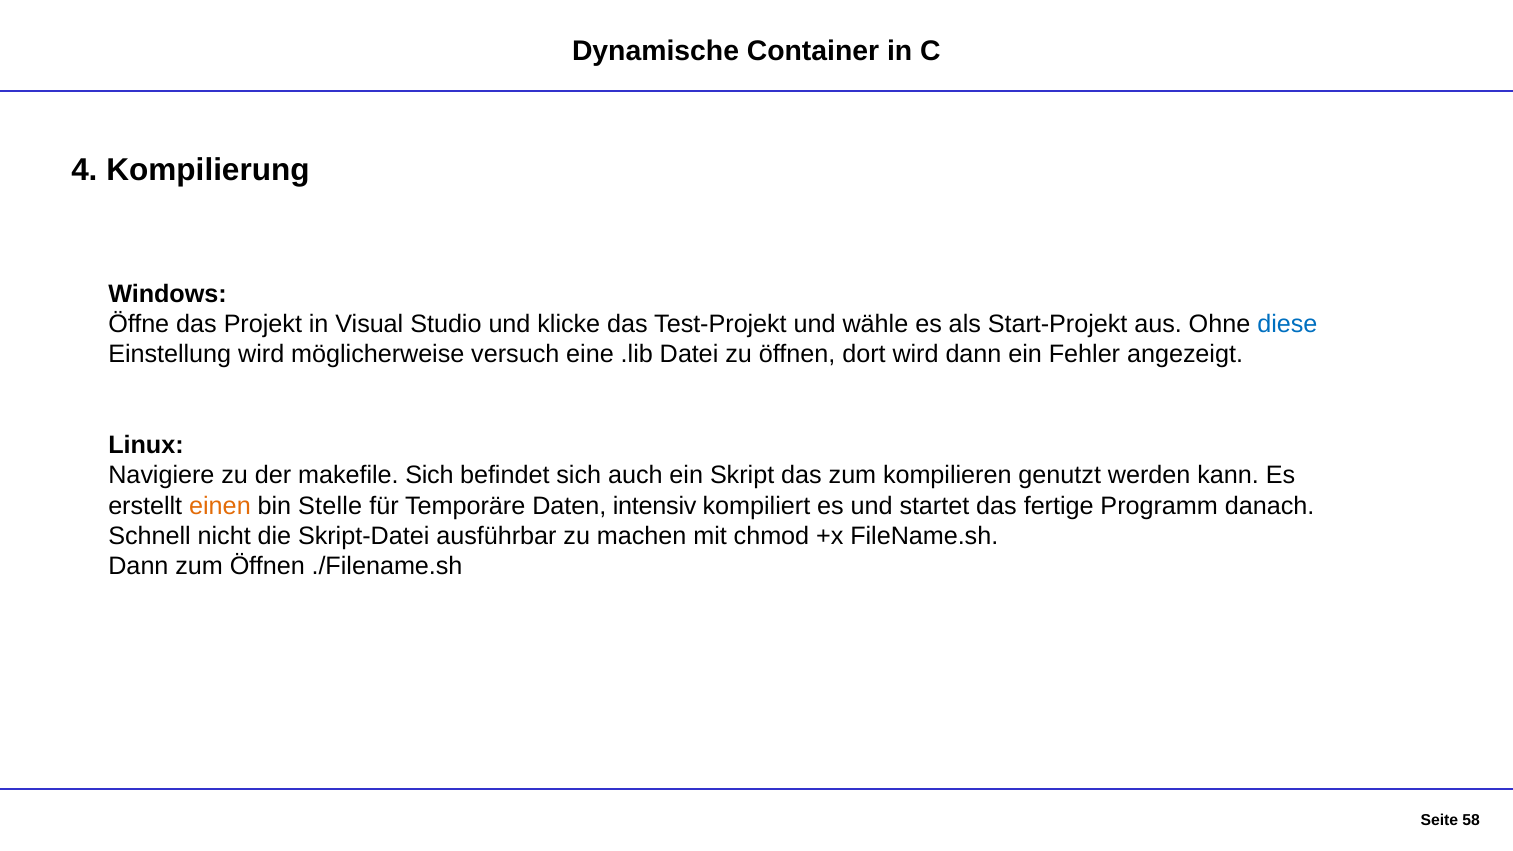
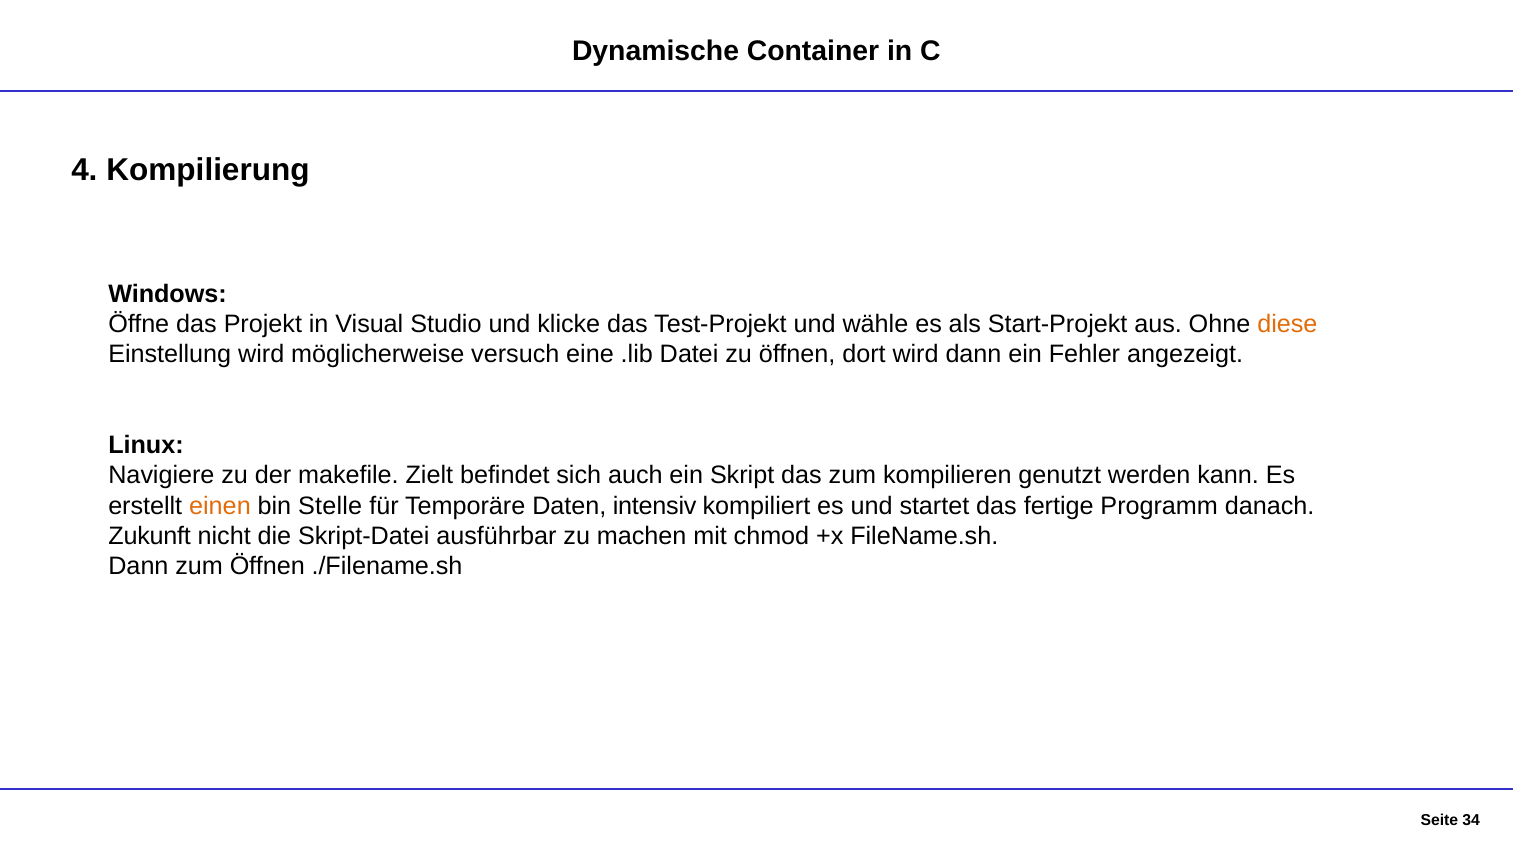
diese colour: blue -> orange (1287, 324)
makefile Sich: Sich -> Zielt (429, 476)
Schnell: Schnell -> Zukunft (150, 536)
58: 58 -> 34 (1471, 821)
